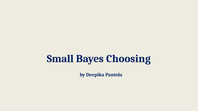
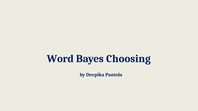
Small: Small -> Word (60, 59)
